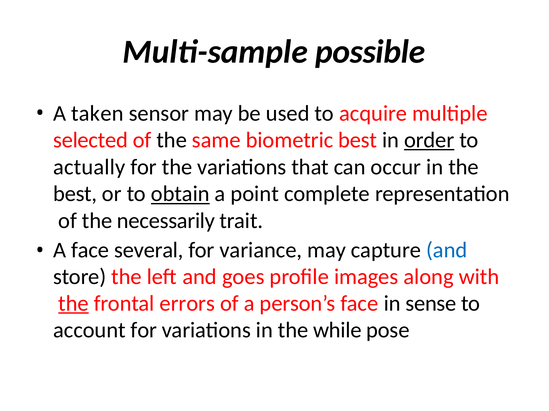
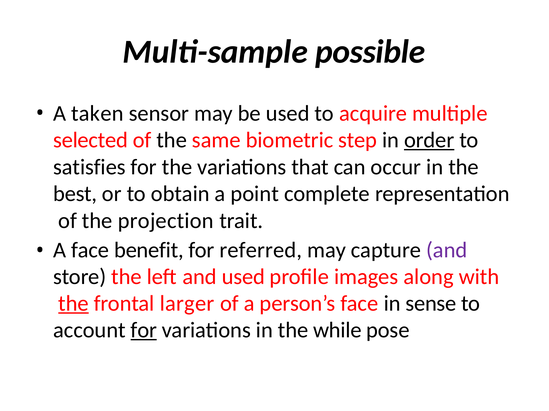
biometric best: best -> step (358, 140)
actually: actually -> satisfies (89, 167)
obtain underline: present -> none (180, 194)
necessarily: necessarily -> projection (166, 221)
several: several -> benefit (149, 250)
variance: variance -> referred (261, 250)
and colour: blue -> purple (447, 250)
and goes: goes -> used (243, 277)
errors: errors -> larger (187, 304)
for underline: none -> present (144, 331)
